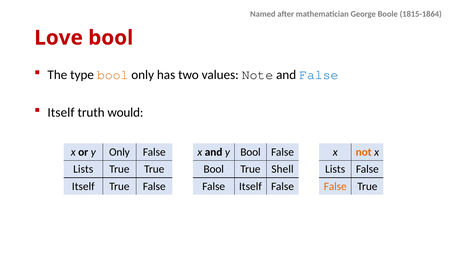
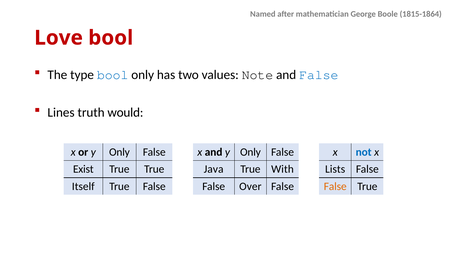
bool colour: orange -> blue (113, 75)
Itself: Itself -> Lines (61, 112)
and y Bool: Bool -> Only (250, 152)
not colour: orange -> blue (364, 152)
Lists: Lists -> Exist (83, 169)
Bool: Bool -> Java (214, 169)
Shell: Shell -> With (282, 169)
False Itself: Itself -> Over (250, 186)
